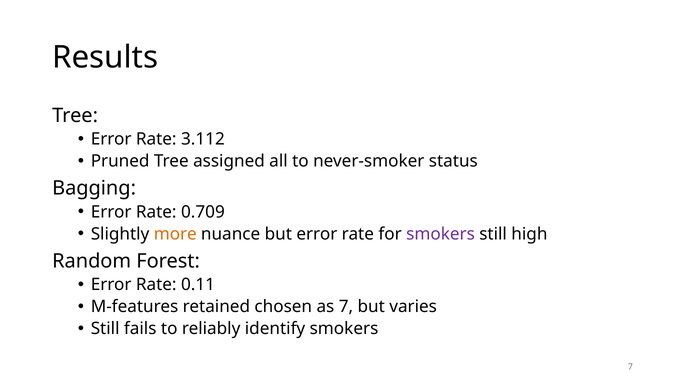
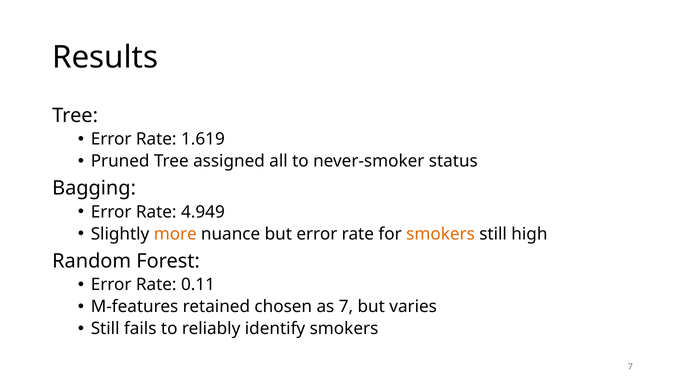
3.112: 3.112 -> 1.619 (203, 139)
0.709: 0.709 -> 4.949 (203, 212)
smokers colour: purple -> orange (441, 234)
